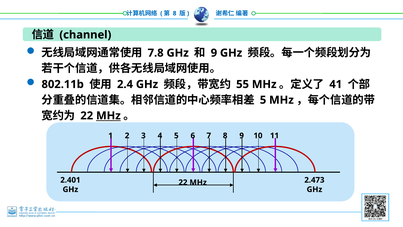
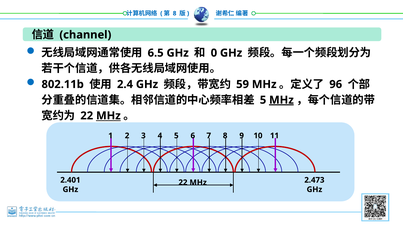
7.8: 7.8 -> 6.5 (156, 53)
9: 9 -> 0 (214, 53)
55: 55 -> 59 (243, 84)
41: 41 -> 96 (336, 84)
MHz underline: none -> present (281, 100)
